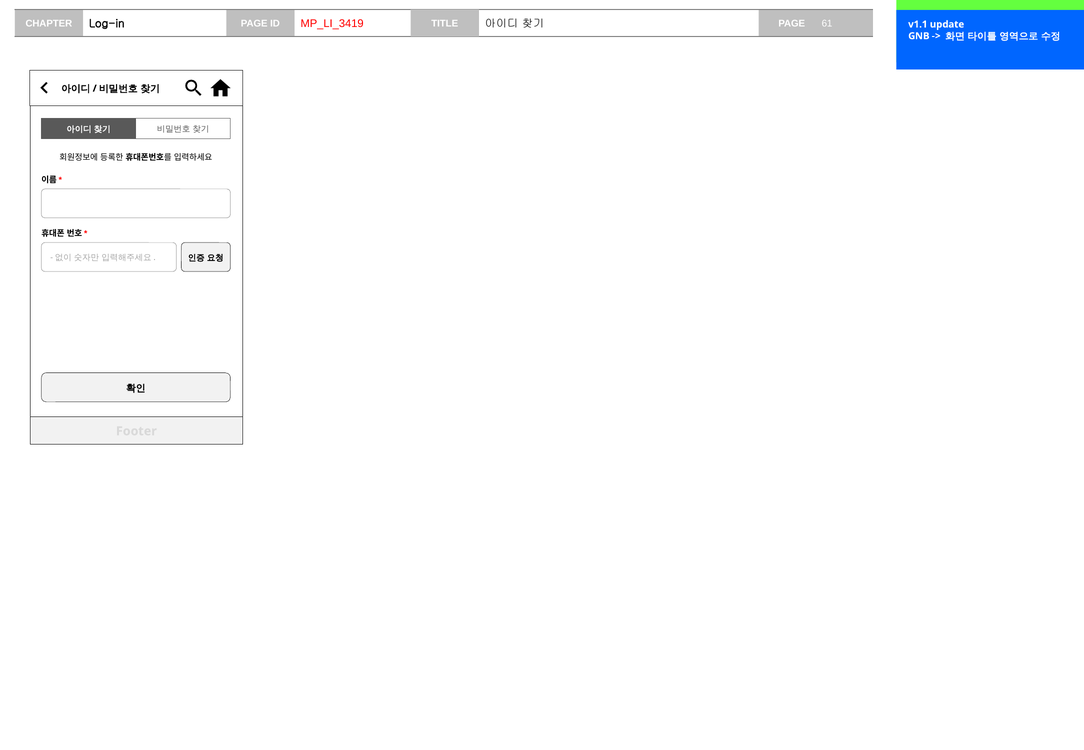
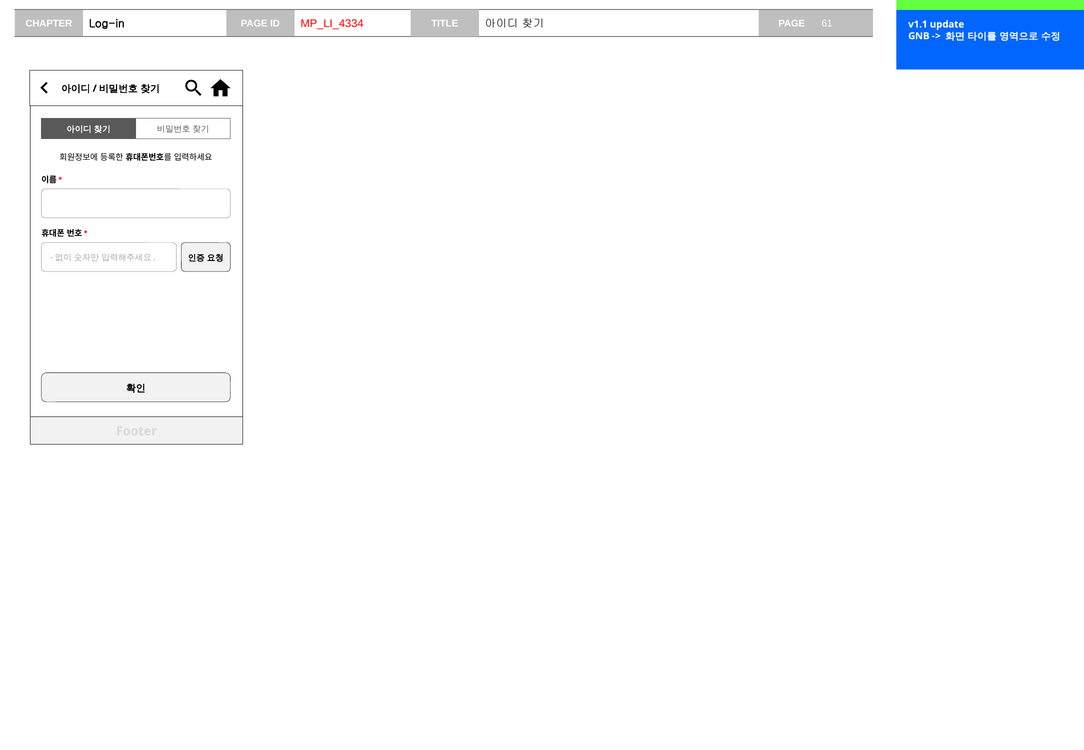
MP_LI_3419: MP_LI_3419 -> MP_LI_4334 (332, 24)
